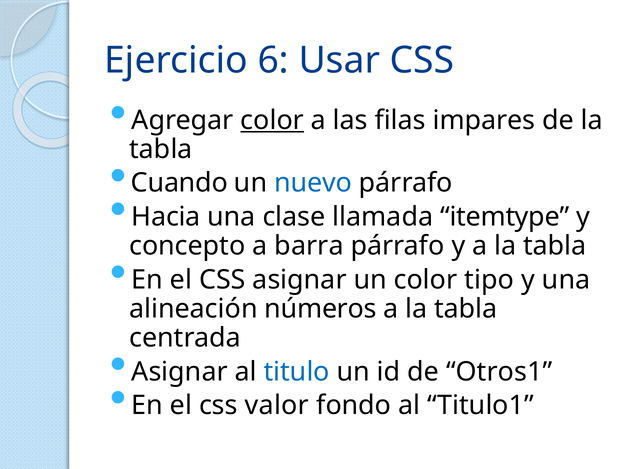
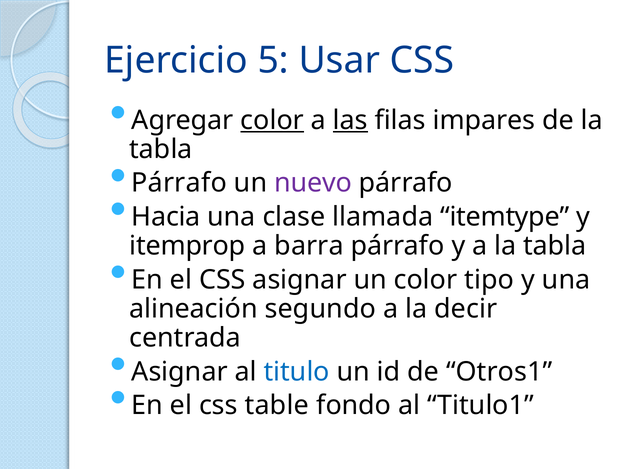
6: 6 -> 5 (273, 60)
las underline: none -> present (350, 120)
Cuando: Cuando -> Párrafo (179, 183)
nuevo colour: blue -> purple (313, 183)
concepto: concepto -> itemprop (187, 246)
números: números -> segundo (320, 309)
tabla: tabla -> decir (466, 309)
valor: valor -> table (277, 405)
